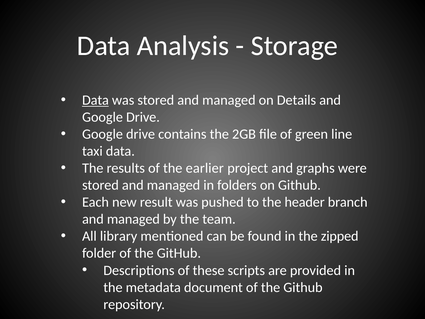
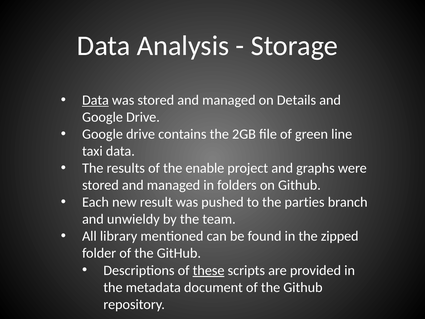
earlier: earlier -> enable (205, 168)
header: header -> parties (305, 202)
managed: managed -> unwieldy (133, 219)
these underline: none -> present (209, 270)
